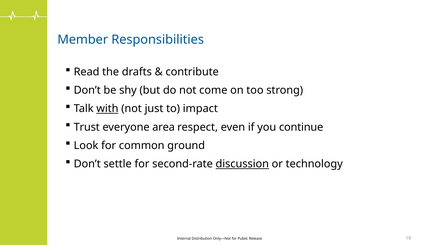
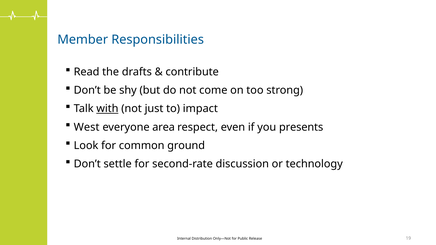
Trust: Trust -> West (87, 127)
continue: continue -> presents (301, 127)
discussion underline: present -> none (242, 164)
